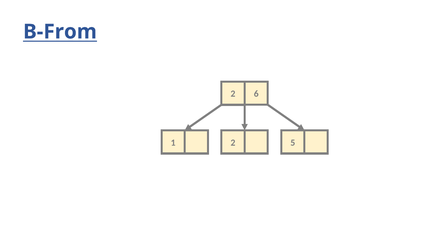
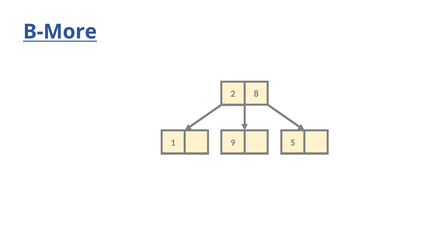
B-From: B-From -> B-More (60, 32)
6: 6 -> 8 (256, 94)
1 2: 2 -> 9 (233, 143)
